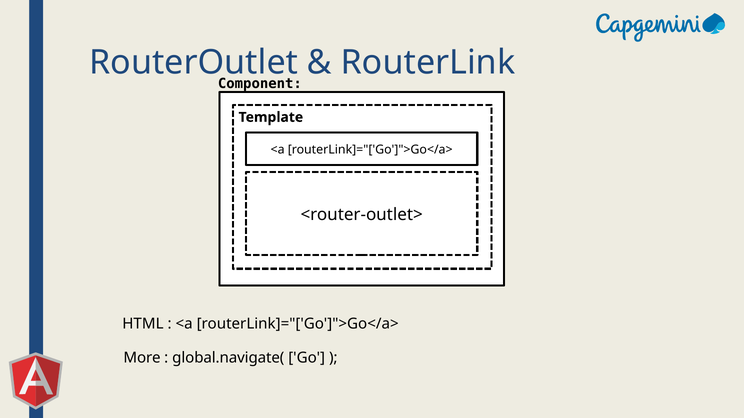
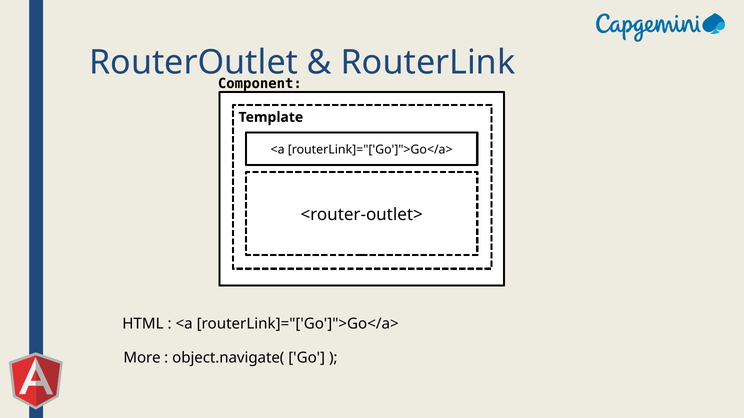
global.navigate(: global.navigate( -> object.navigate( (228, 358)
